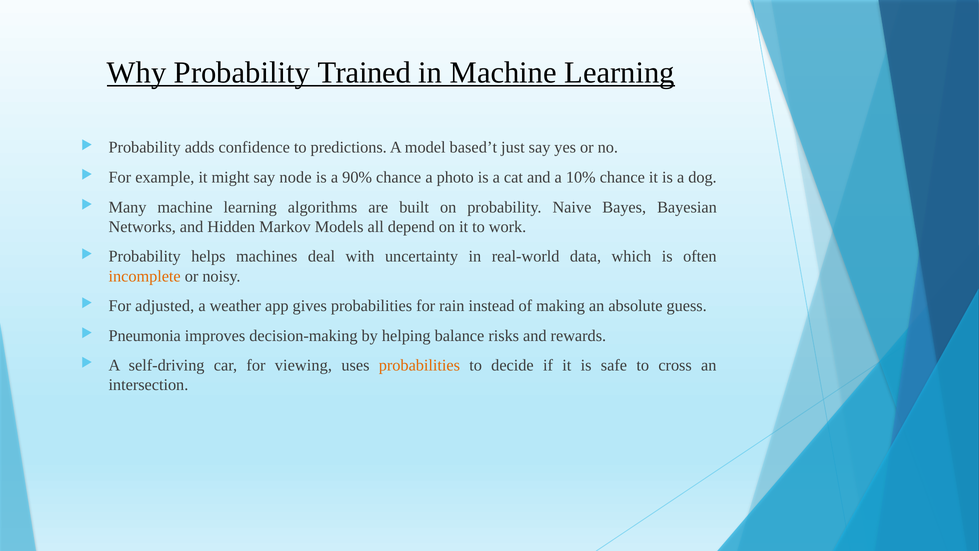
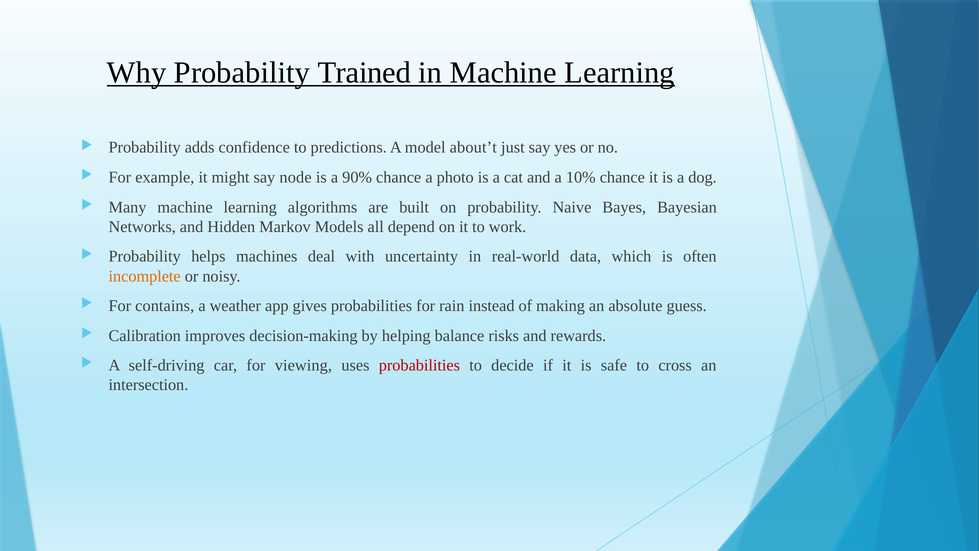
based’t: based’t -> about’t (473, 148)
adjusted: adjusted -> contains (165, 306)
Pneumonia: Pneumonia -> Calibration (145, 336)
probabilities colour: orange -> red (419, 365)
